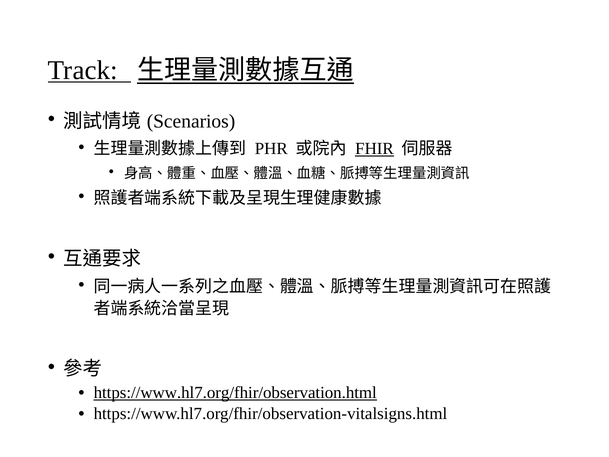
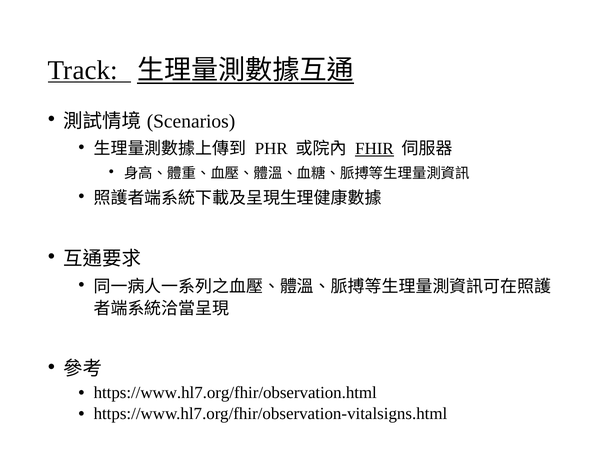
https://www.hl7.org/fhir/observation.html underline: present -> none (235, 392)
